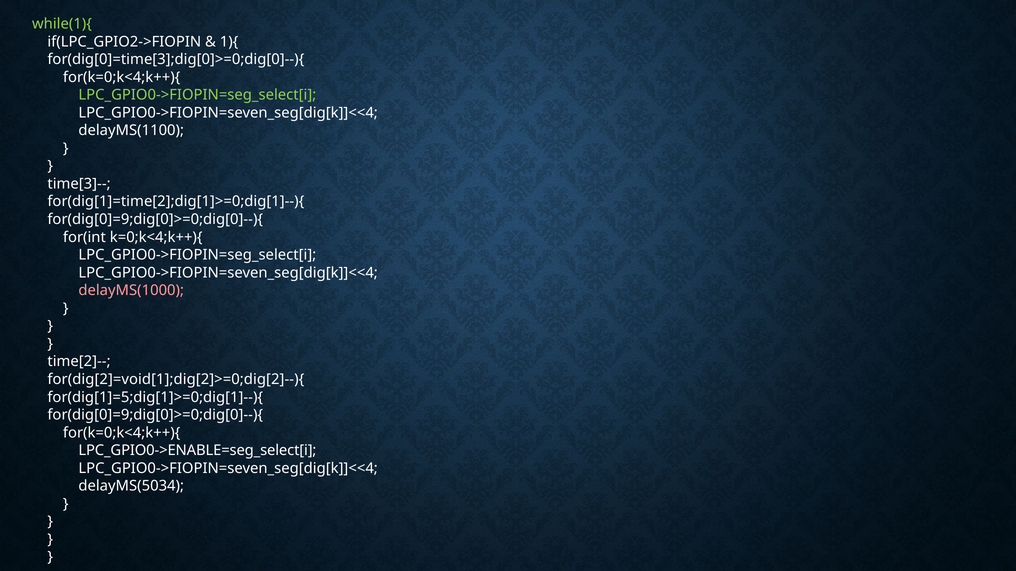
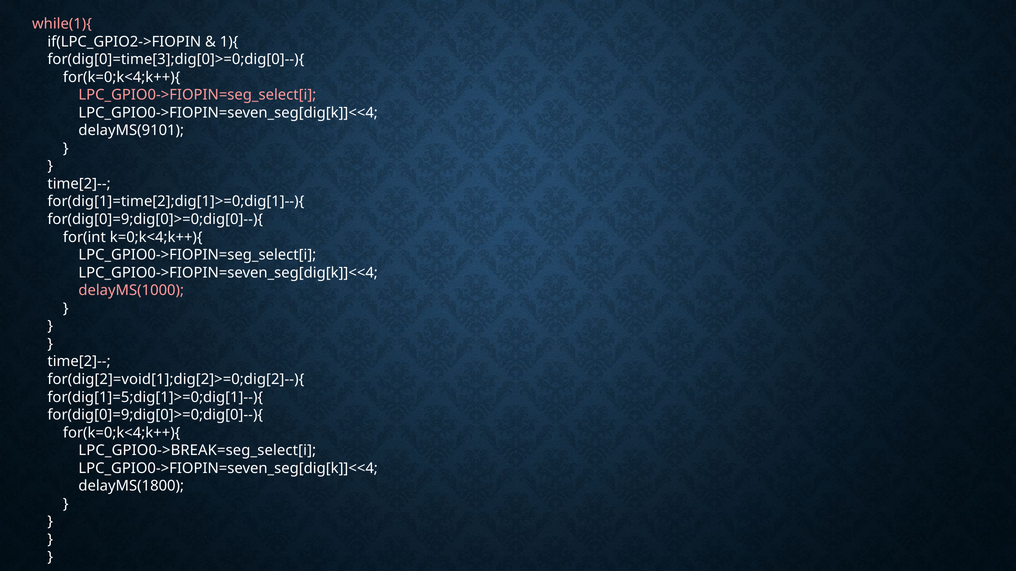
while(1){ colour: light green -> pink (62, 24)
LPC_GPIO0->FIOPIN=seg_select[i colour: light green -> pink (197, 95)
delayMS(1100: delayMS(1100 -> delayMS(9101 (131, 131)
time[3]--: time[3]-- -> time[2]-- (79, 184)
LPC_GPIO0->ENABLE=seg_select[i: LPC_GPIO0->ENABLE=seg_select[i -> LPC_GPIO0->BREAK=seg_select[i (197, 451)
delayMS(5034: delayMS(5034 -> delayMS(1800 (131, 486)
